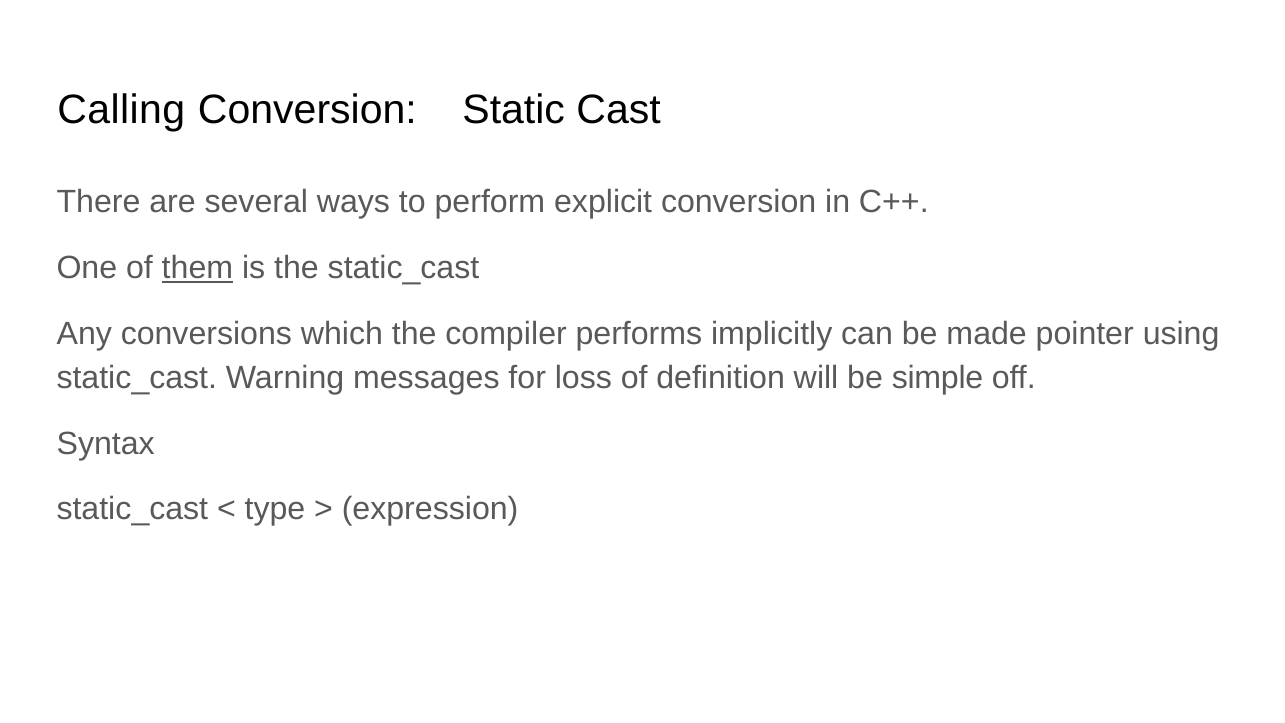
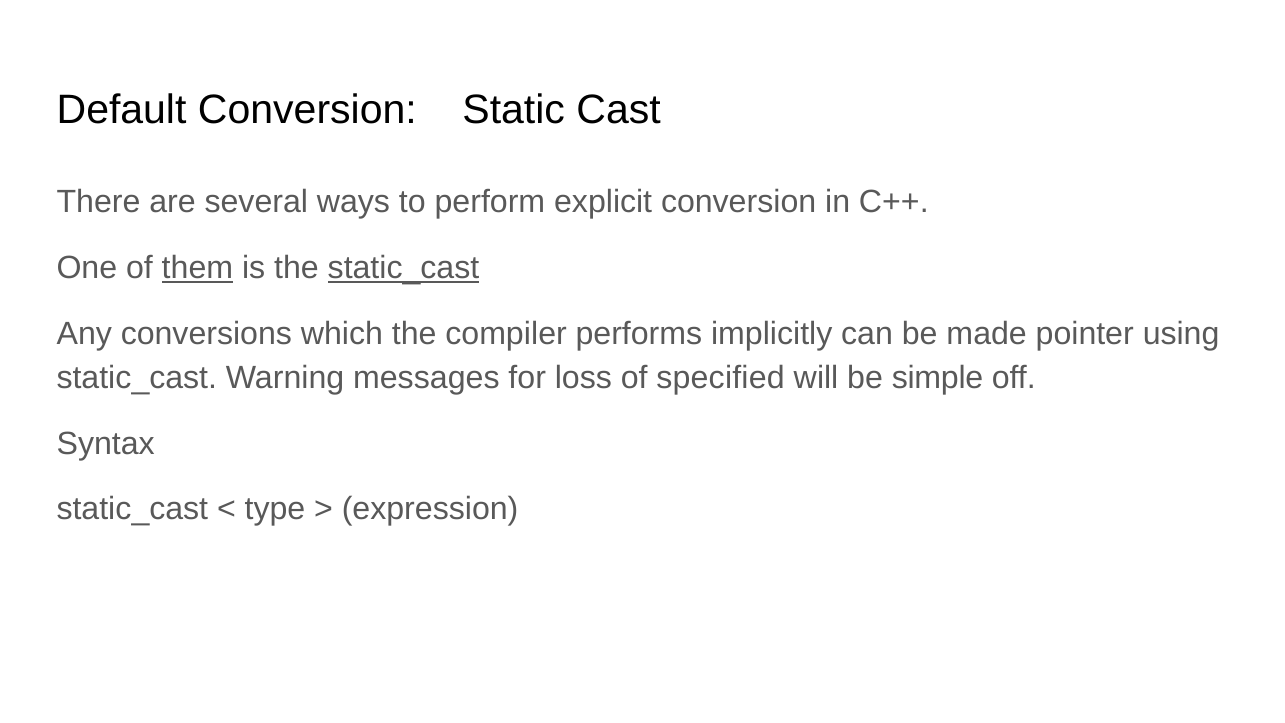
Calling: Calling -> Default (122, 110)
static_cast underline: none -> present (403, 268)
definition: definition -> specified (721, 378)
